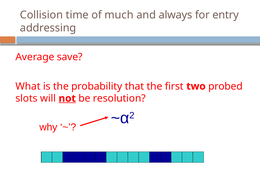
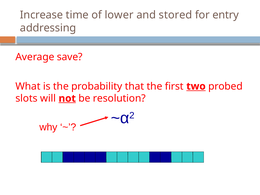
Collision: Collision -> Increase (41, 15)
much: much -> lower (119, 15)
always: always -> stored (175, 15)
two underline: none -> present (196, 86)
